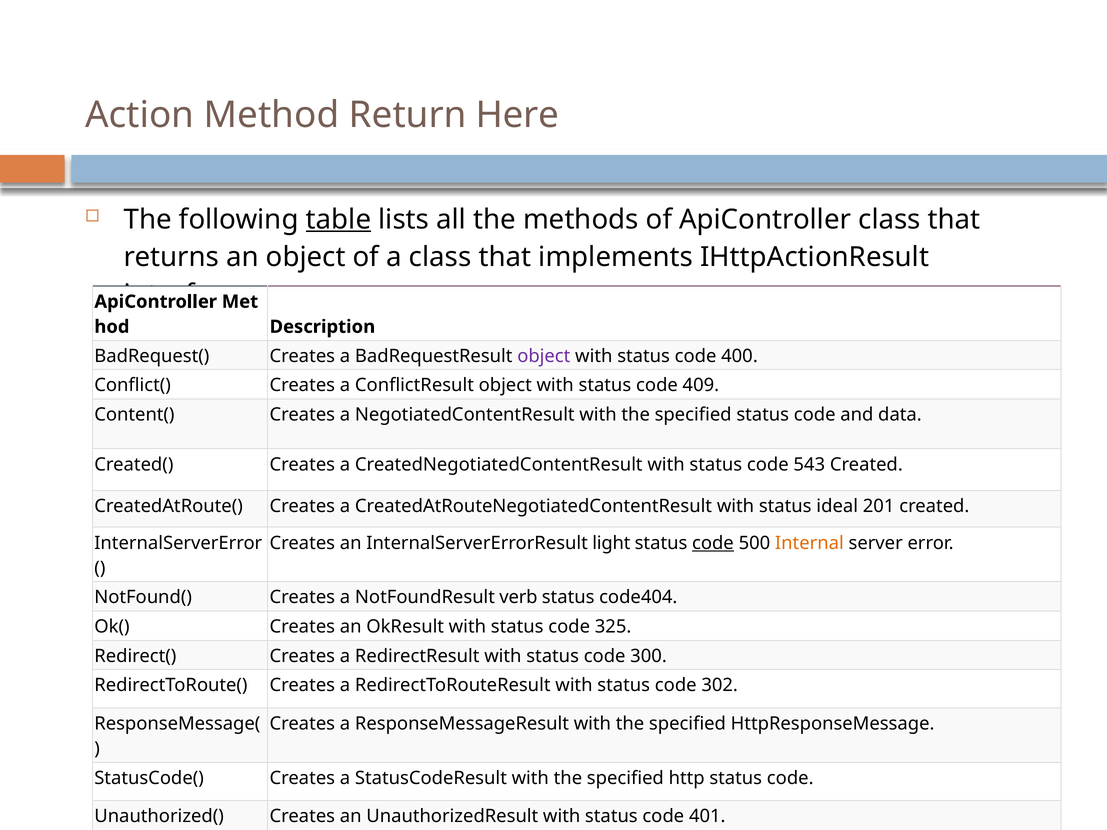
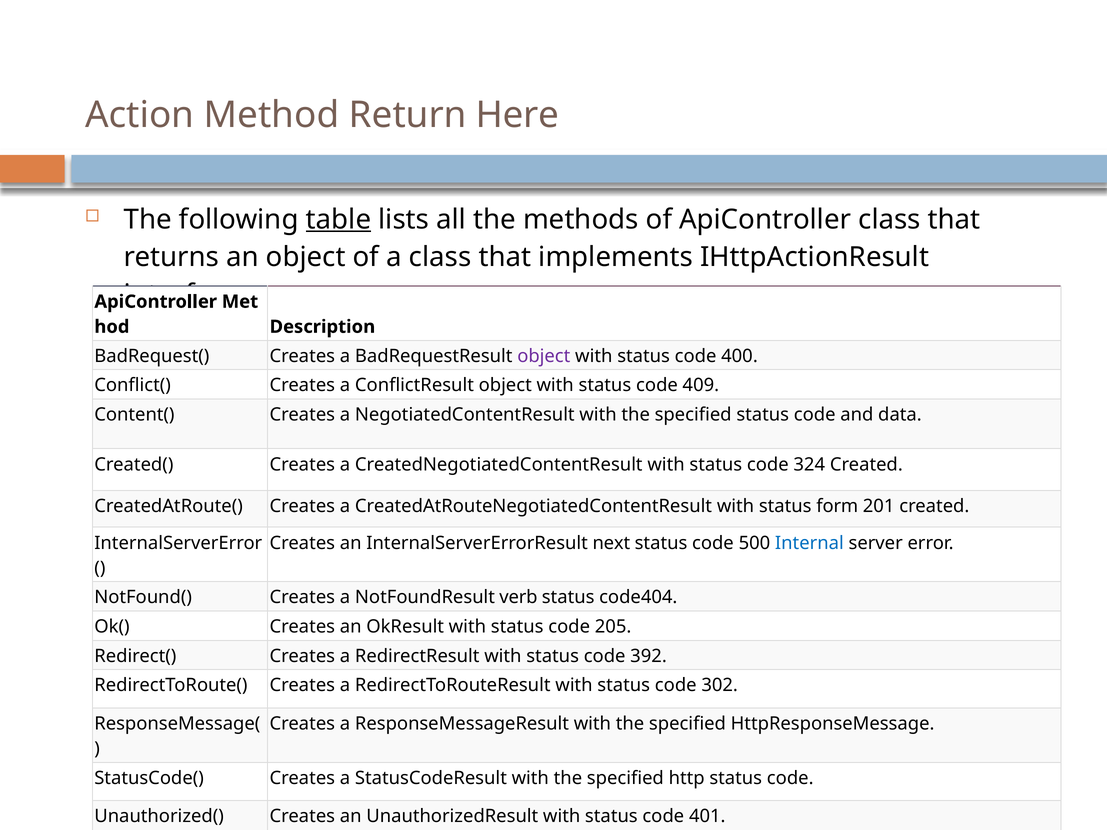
543: 543 -> 324 (809, 465)
ideal: ideal -> form (837, 506)
light: light -> next (611, 543)
code underline: present -> none (713, 543)
Internal colour: orange -> blue (809, 543)
325: 325 -> 205 (613, 627)
300: 300 -> 392 (649, 656)
